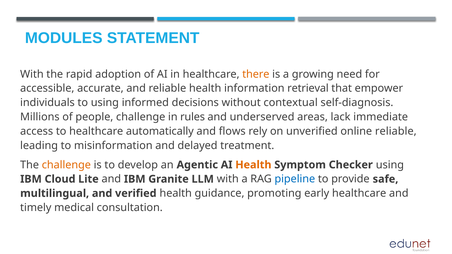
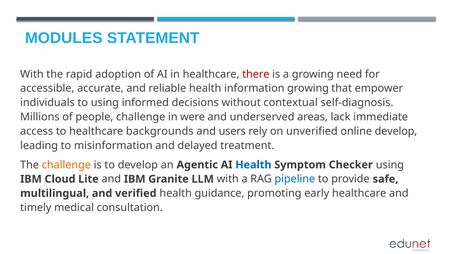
there colour: orange -> red (256, 74)
information retrieval: retrieval -> growing (308, 88)
rules: rules -> were (193, 117)
automatically: automatically -> backgrounds (160, 131)
flows: flows -> users (232, 131)
online reliable: reliable -> develop (396, 131)
Health colour: orange -> blue (253, 165)
